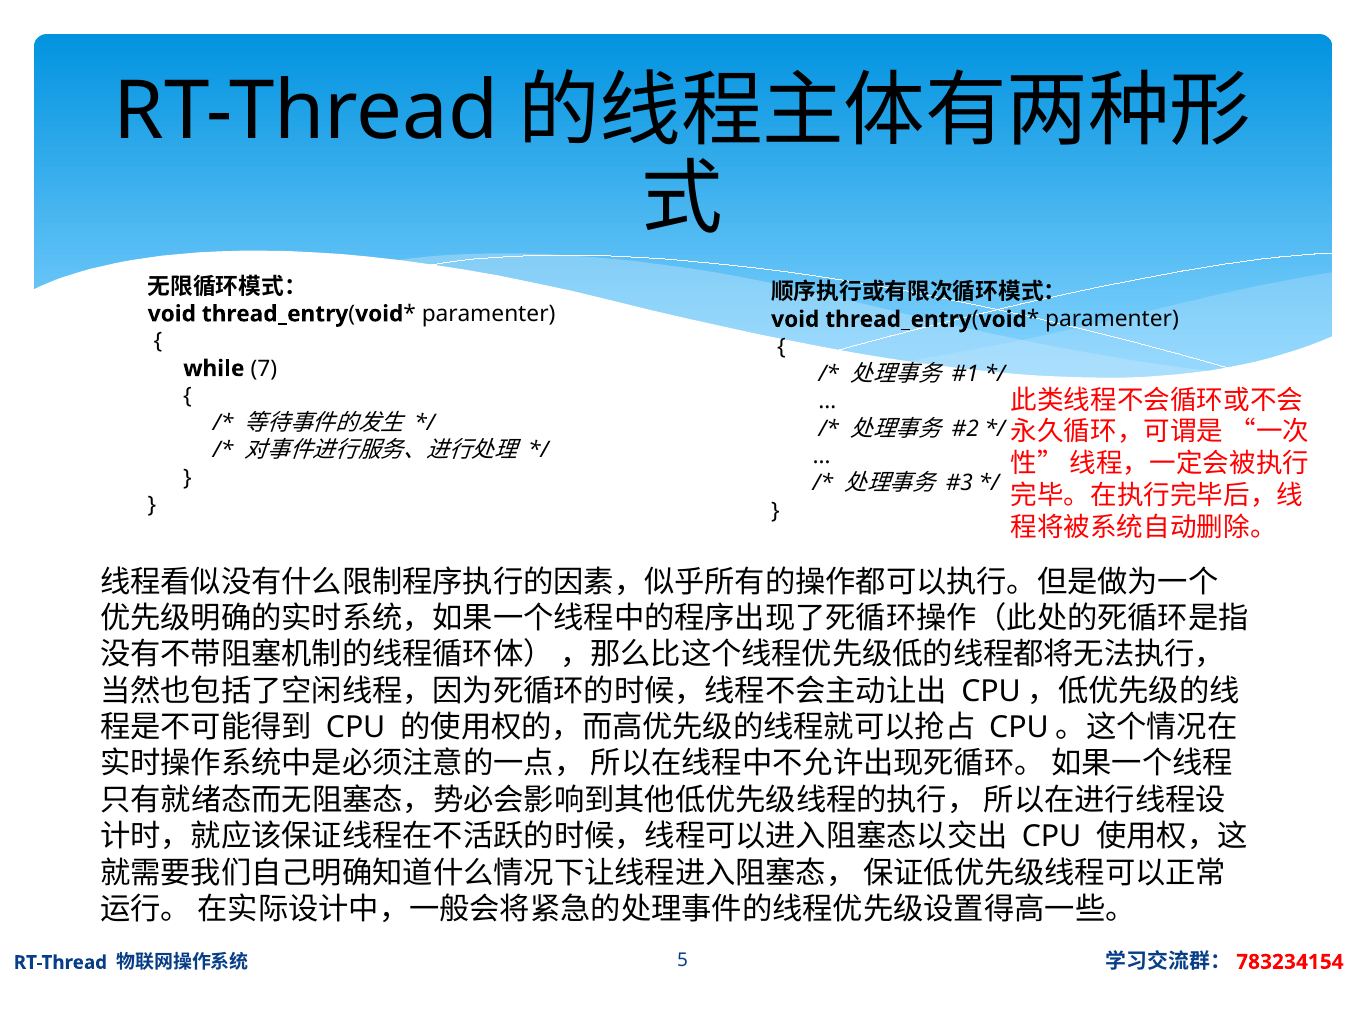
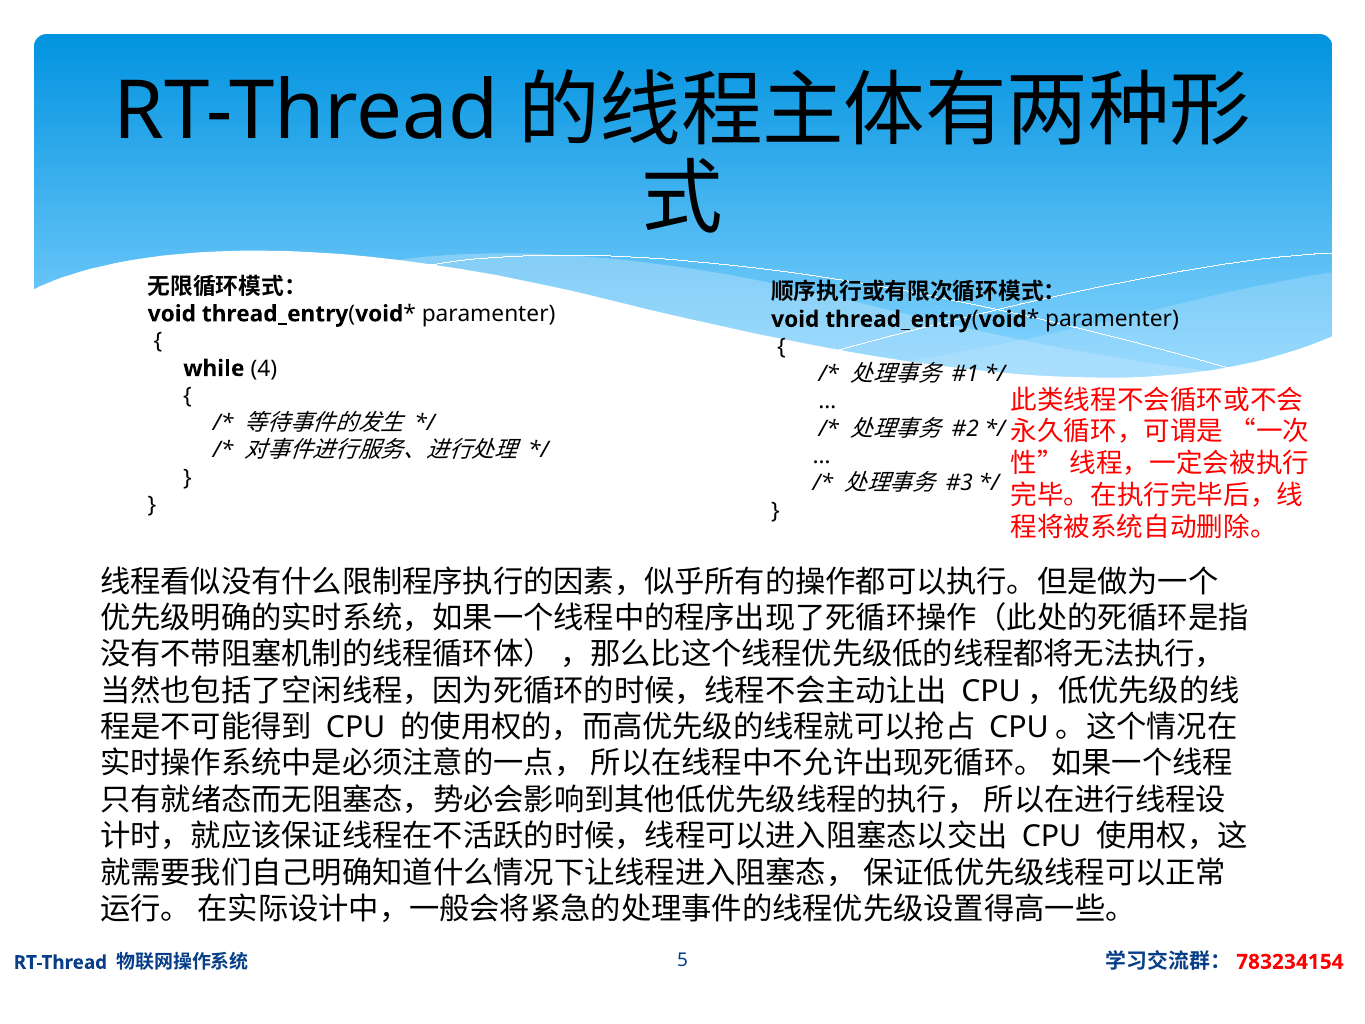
7: 7 -> 4 (264, 368)
